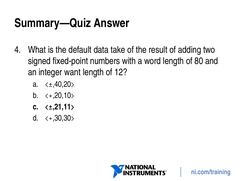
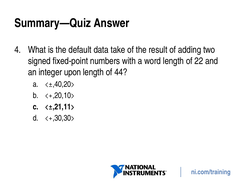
80: 80 -> 22 (199, 61)
want: want -> upon (73, 72)
12: 12 -> 44 (121, 72)
